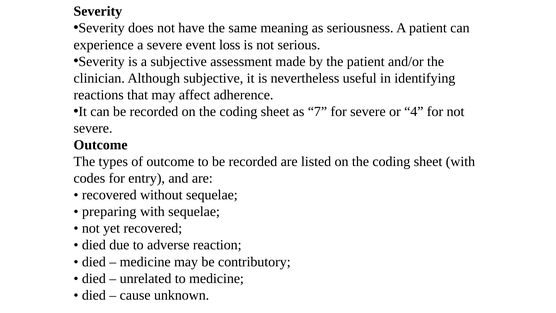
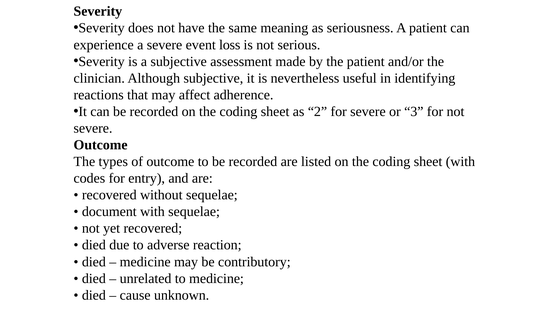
7: 7 -> 2 (317, 111)
4: 4 -> 3 (414, 111)
preparing: preparing -> document (109, 212)
